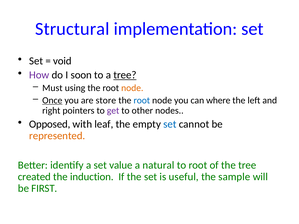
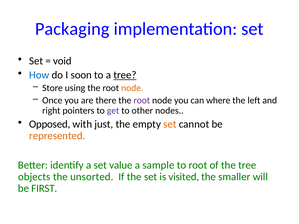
Structural: Structural -> Packaging (72, 29)
How colour: purple -> blue (39, 75)
Must: Must -> Store (52, 88)
Once underline: present -> none (52, 100)
store: store -> there (106, 100)
root colour: blue -> purple (142, 100)
leaf: leaf -> just (104, 124)
set colour: blue -> orange (170, 124)
natural: natural -> sample (158, 165)
created: created -> objects (34, 177)
induction: induction -> unsorted (92, 177)
useful: useful -> visited (184, 177)
sample: sample -> smaller (234, 177)
